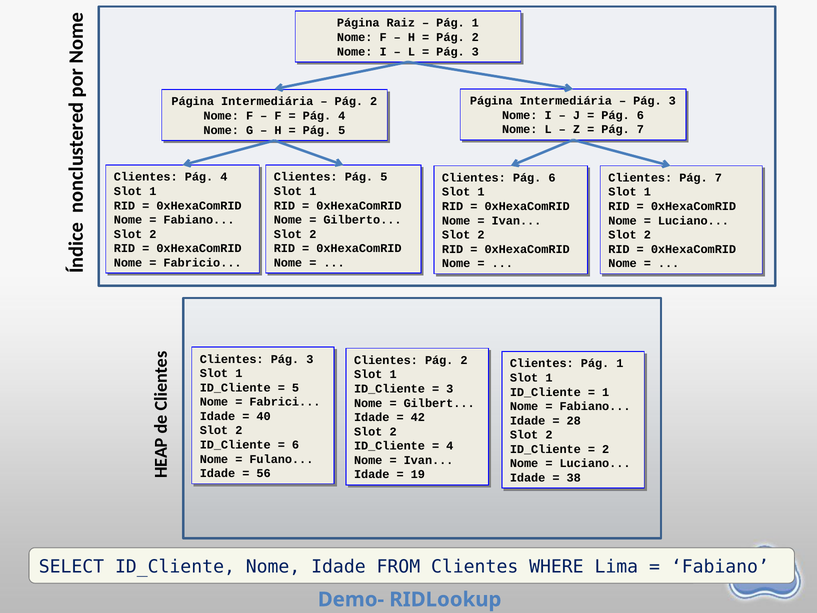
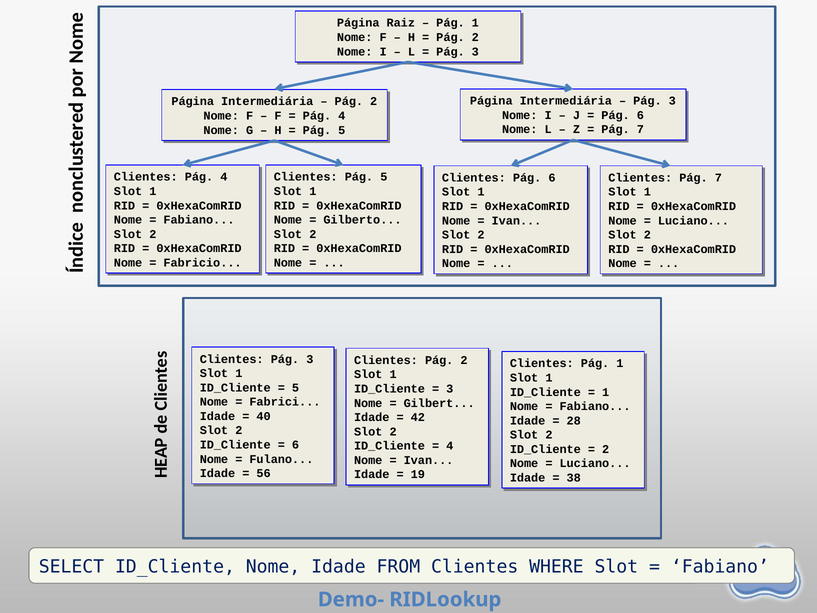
WHERE Lima: Lima -> Slot (616, 566)
